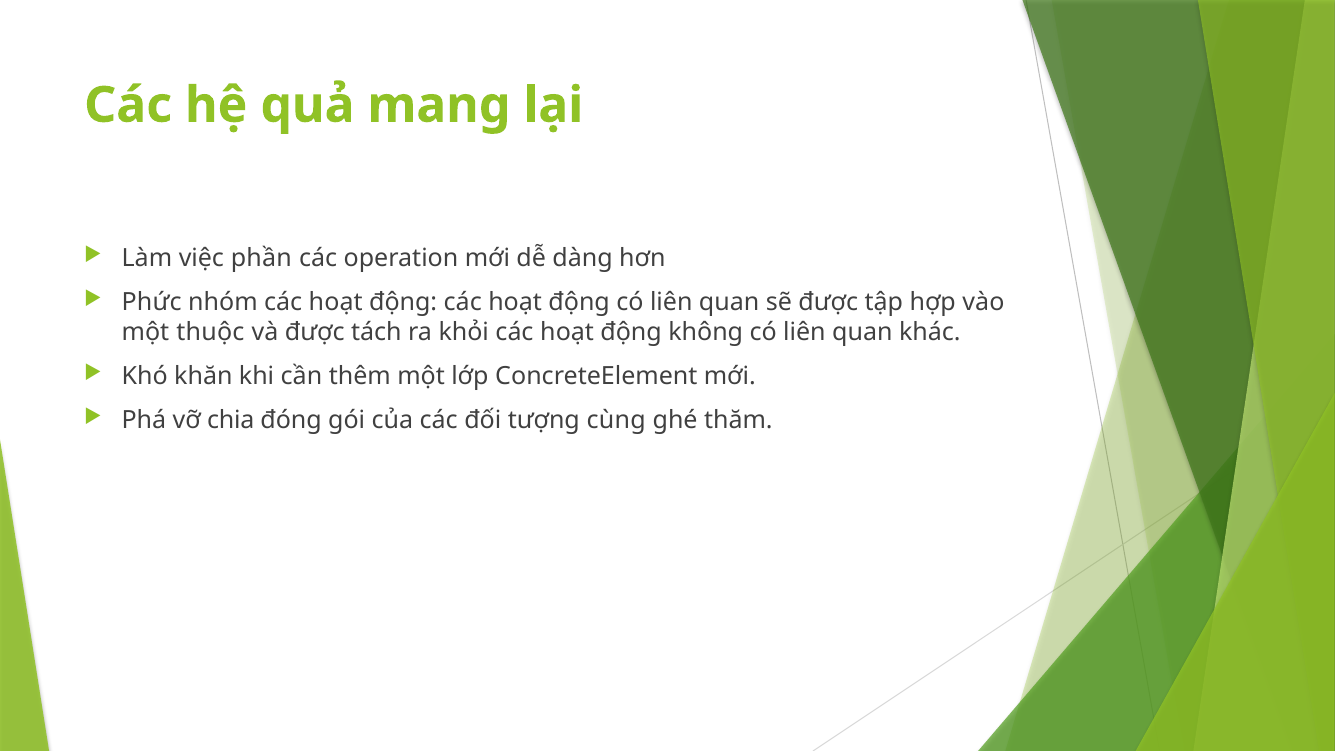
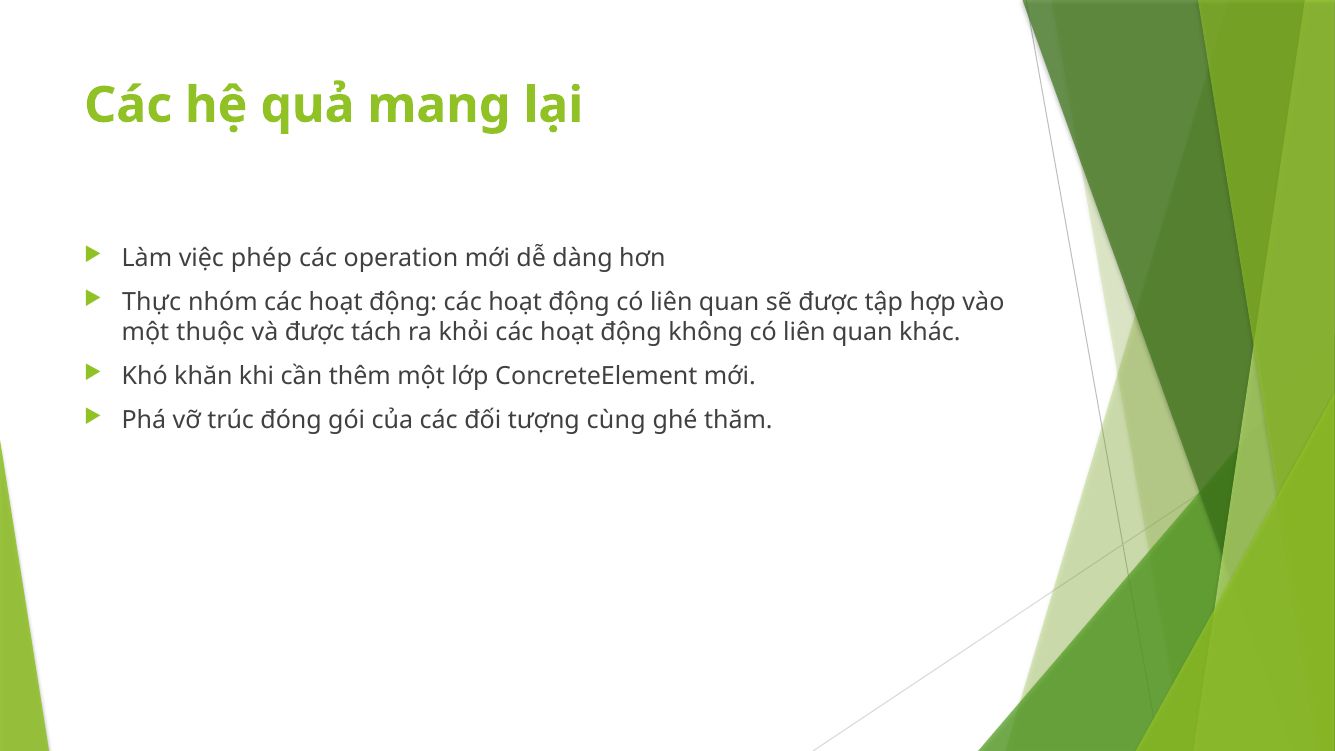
phần: phần -> phép (261, 258)
Phức: Phức -> Thực (152, 302)
chia: chia -> trúc (231, 420)
